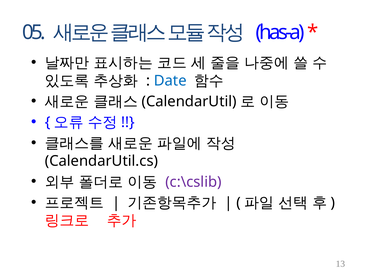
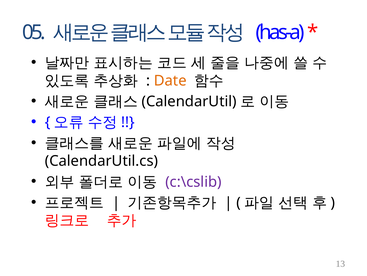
Date colour: blue -> orange (170, 80)
